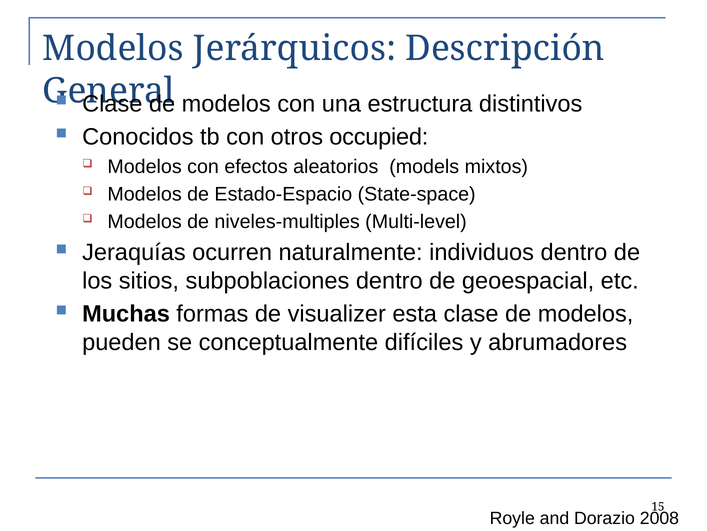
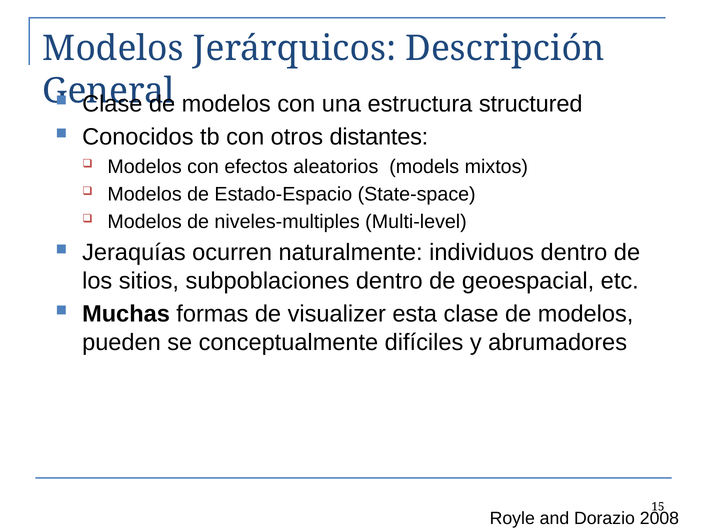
distintivos: distintivos -> structured (531, 104)
occupied: occupied -> distantes (379, 137)
